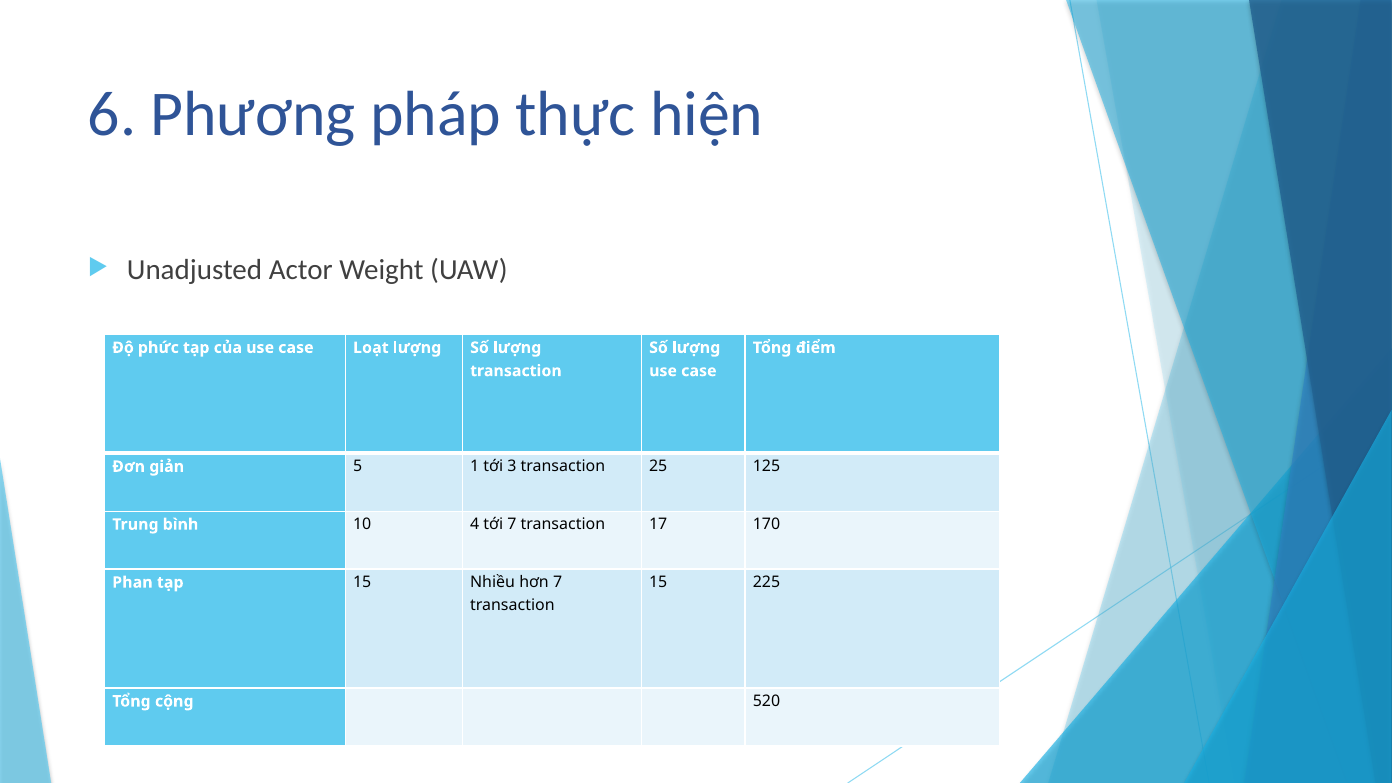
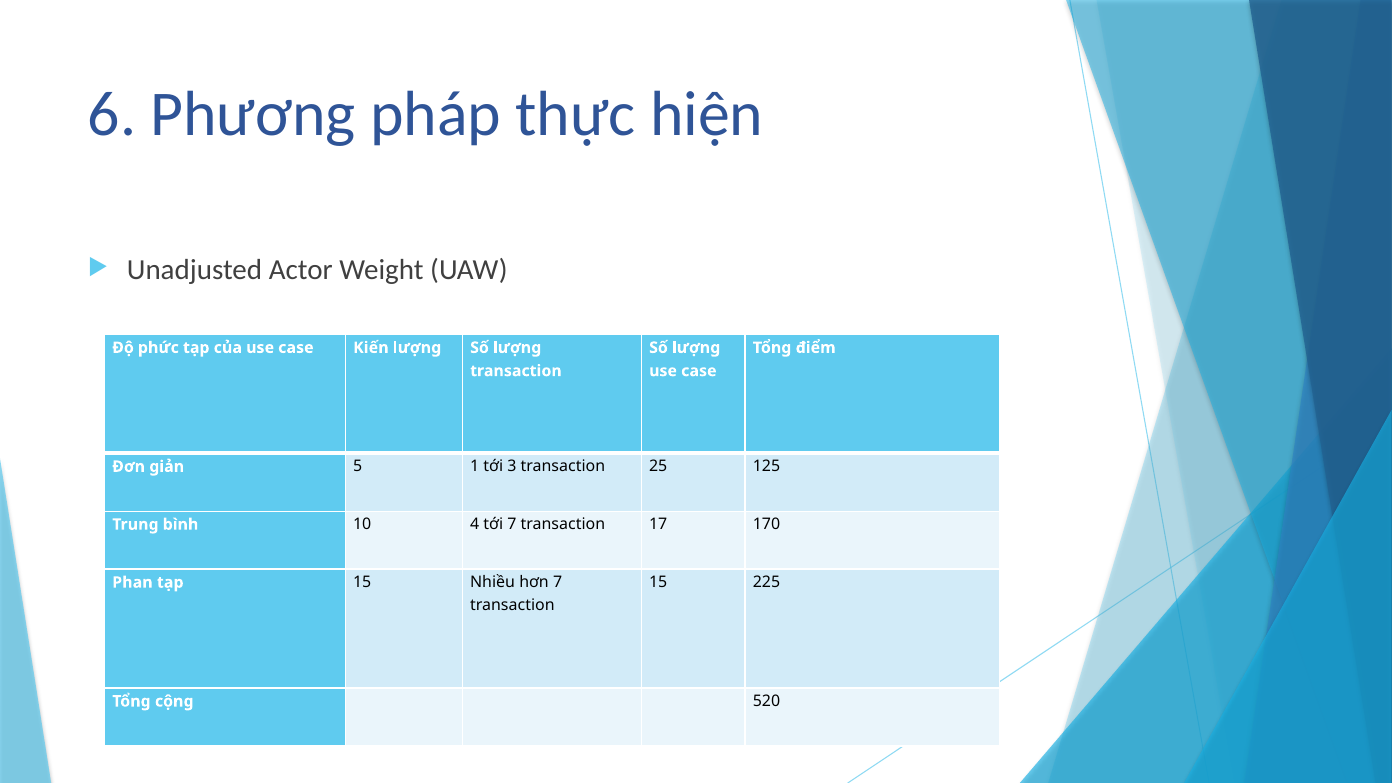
Loạt: Loạt -> Kiến (371, 348)
